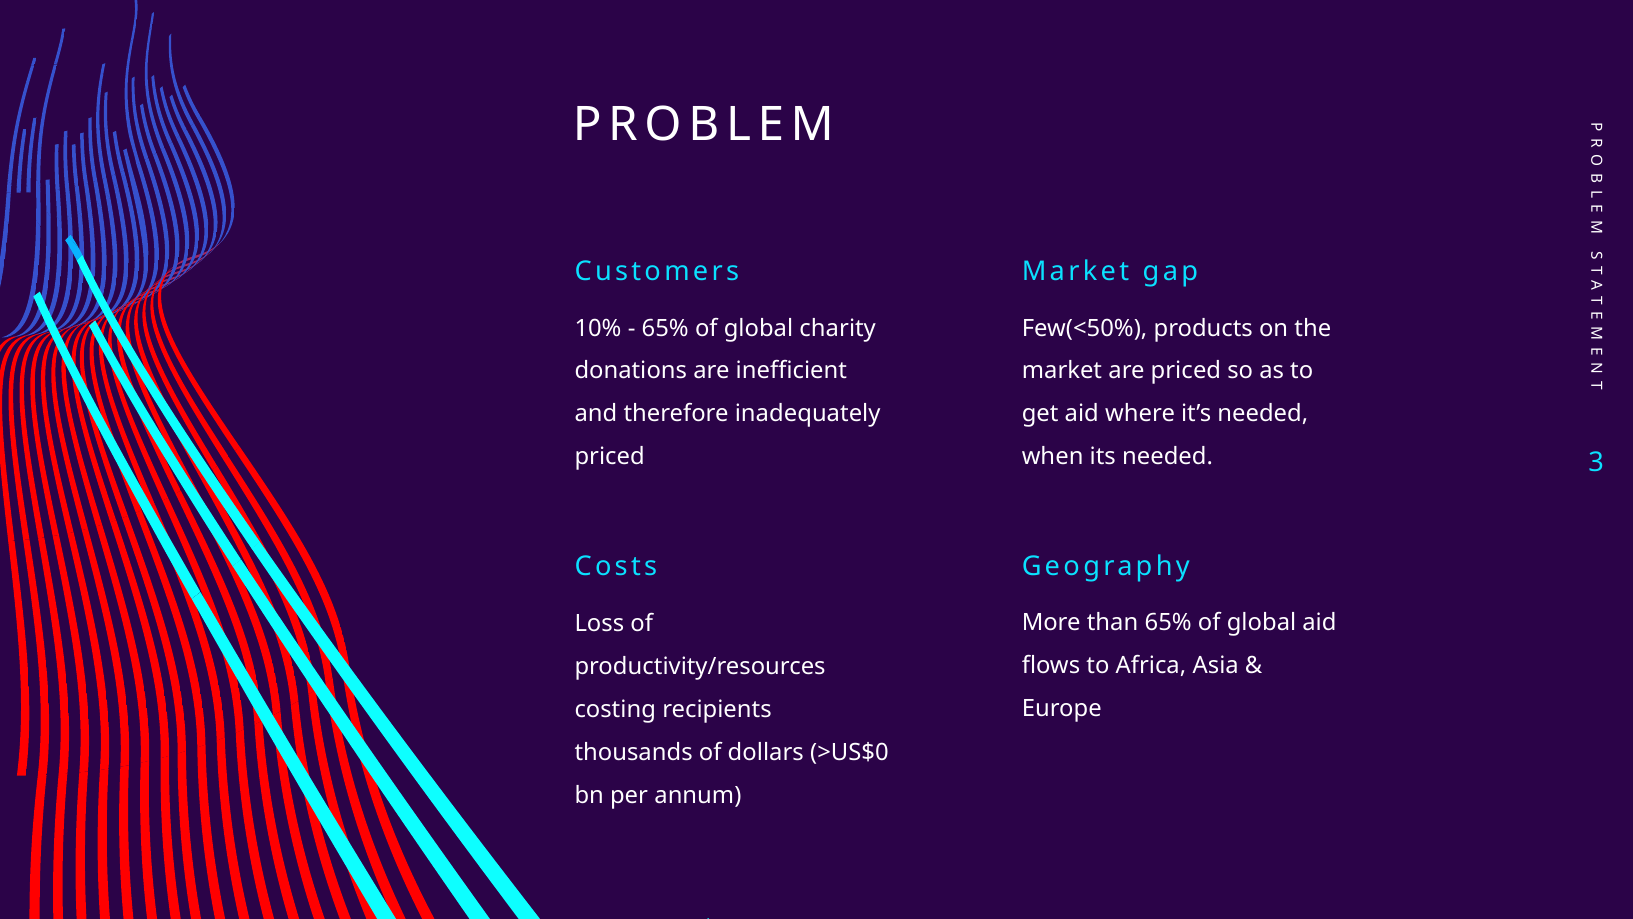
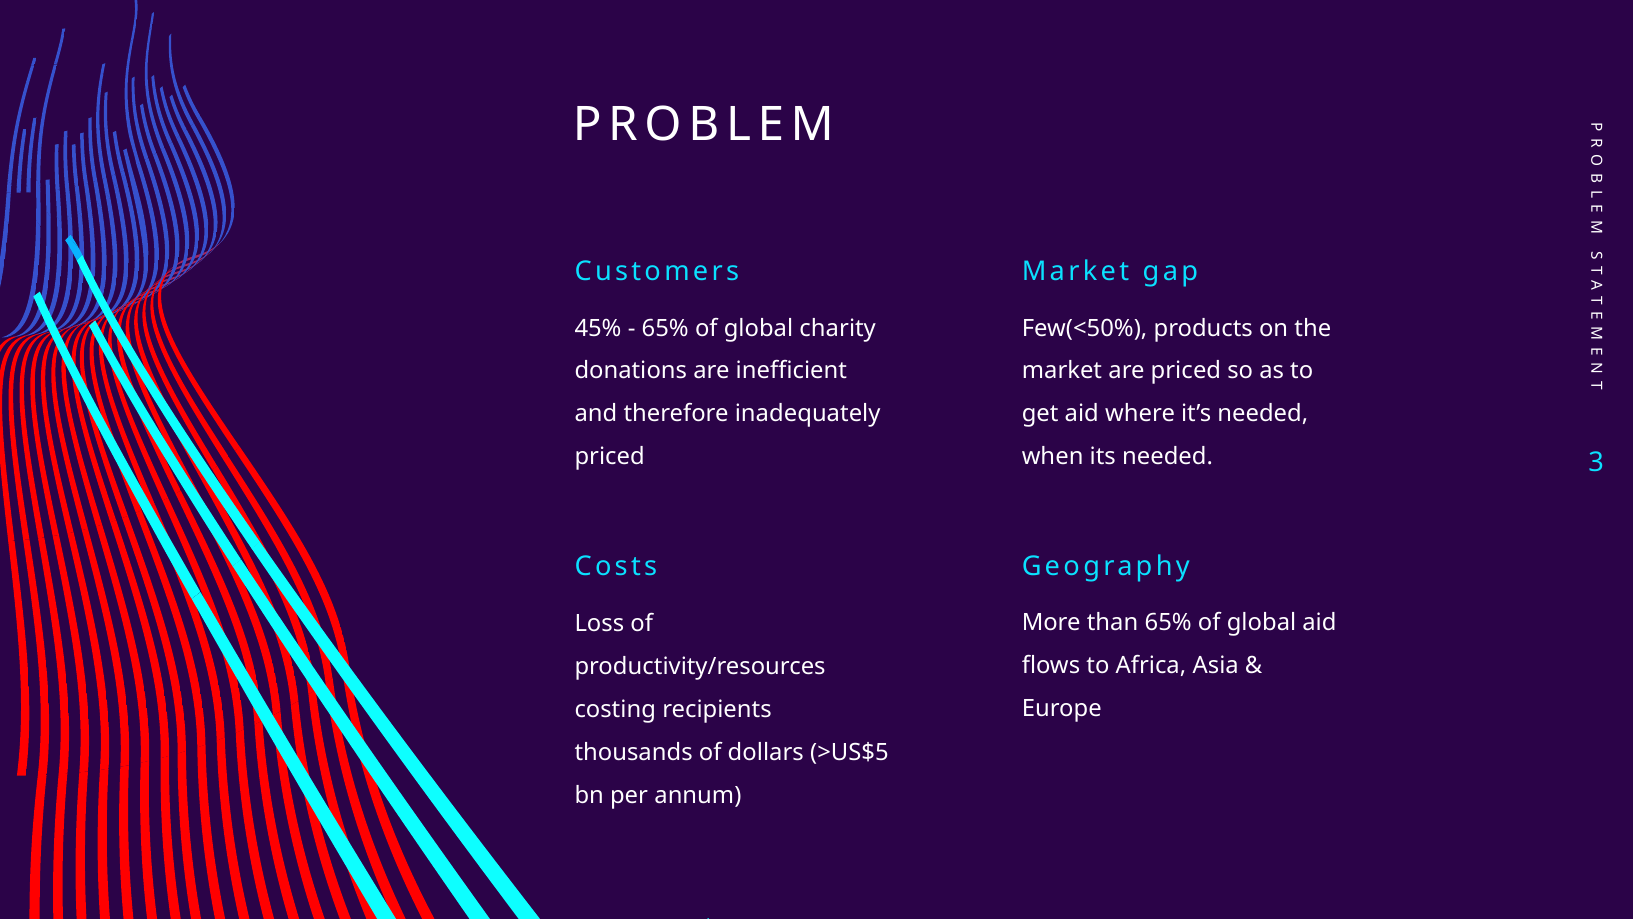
10%: 10% -> 45% (598, 328)
>US$0: >US$0 -> >US$5 (849, 752)
